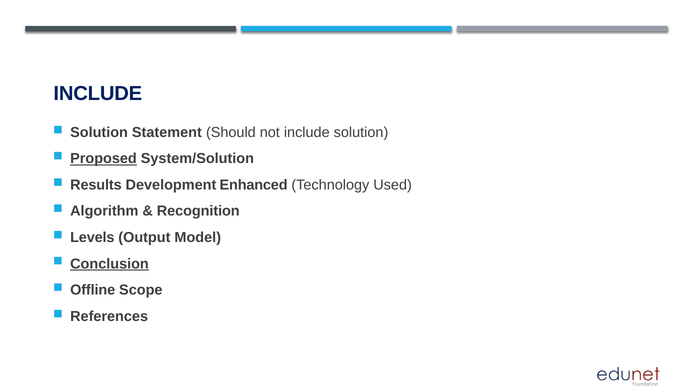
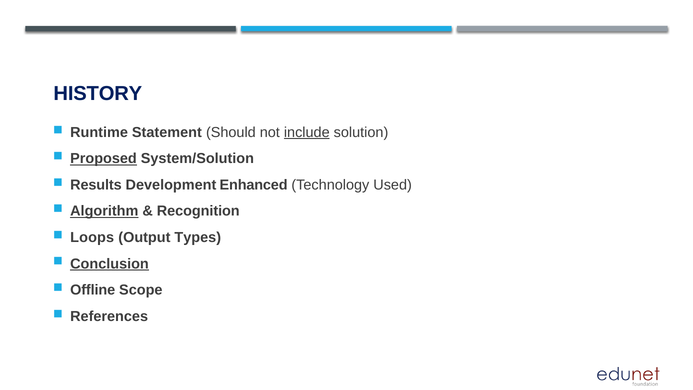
INCLUDE: INCLUDE -> HISTORY (98, 94)
Solution: Solution -> Runtime (99, 132)
include underline: none -> present (307, 132)
Algorithm underline: none -> present (104, 211)
Levels: Levels -> Loops (92, 237)
Model: Model -> Types (198, 237)
